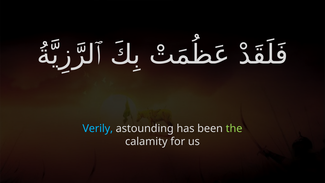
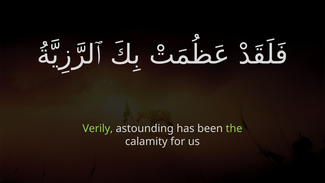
Verily colour: light blue -> light green (98, 128)
